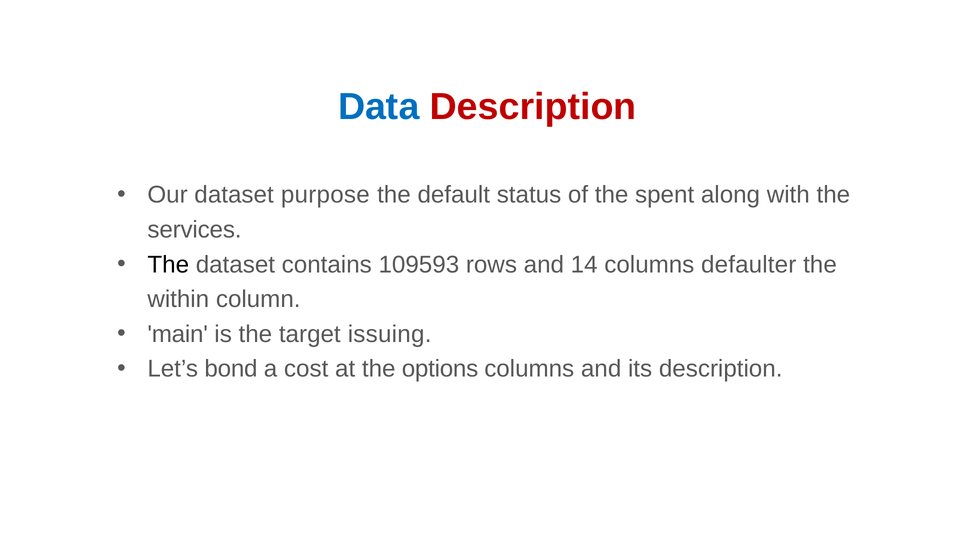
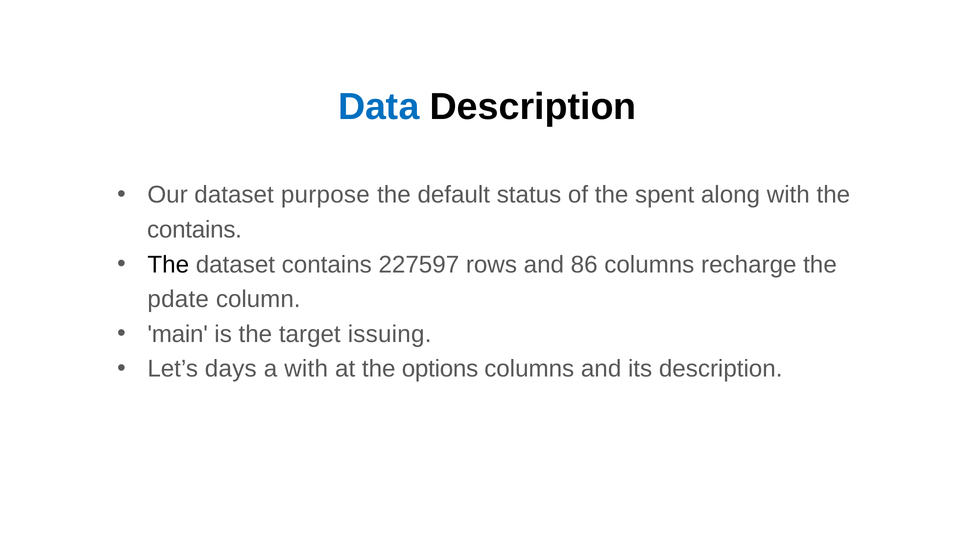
Description colour: red -> black (533, 107)
services: services -> contains (195, 230)
109593: 109593 -> 227597 (419, 265)
14: 14 -> 86 (584, 265)
defaulter: defaulter -> recharge (749, 265)
within: within -> pdate (178, 300)
bond: bond -> days (231, 369)
a cost: cost -> with (306, 369)
